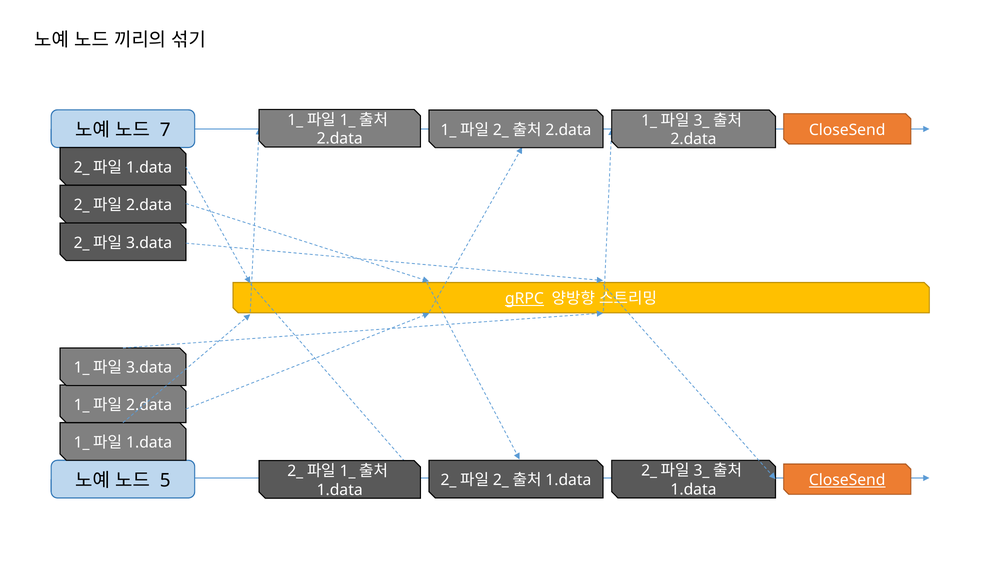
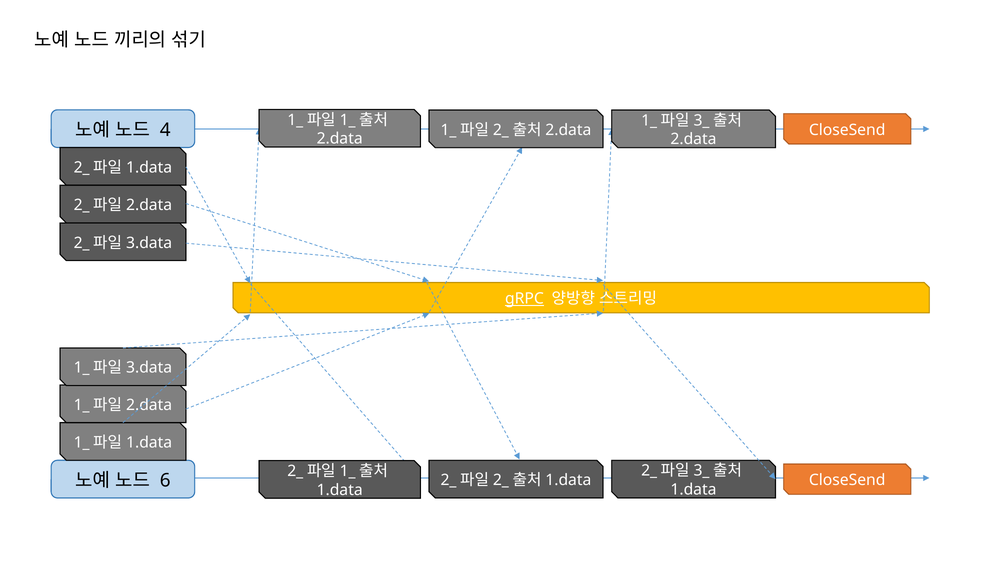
7: 7 -> 4 (165, 130)
5: 5 -> 6 (165, 481)
CloseSend underline: present -> none (847, 480)
